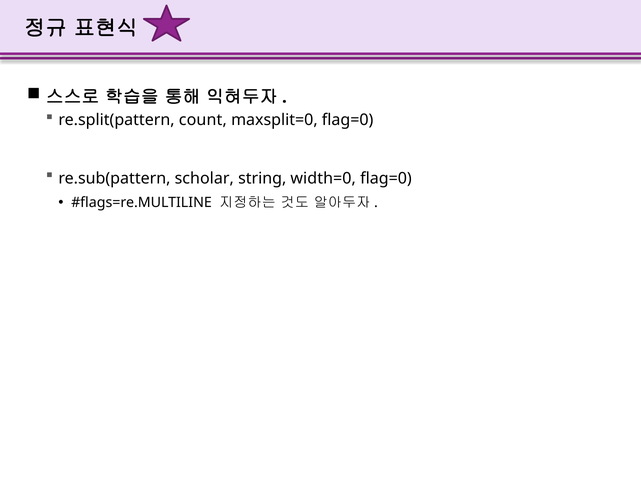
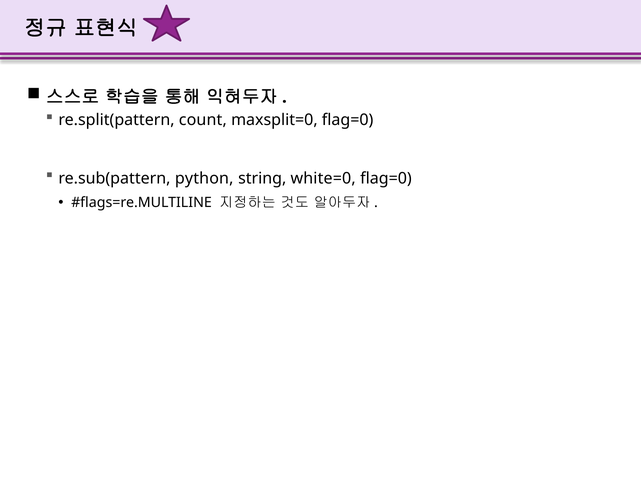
scholar: scholar -> python (204, 178)
width=0: width=0 -> white=0 (323, 178)
